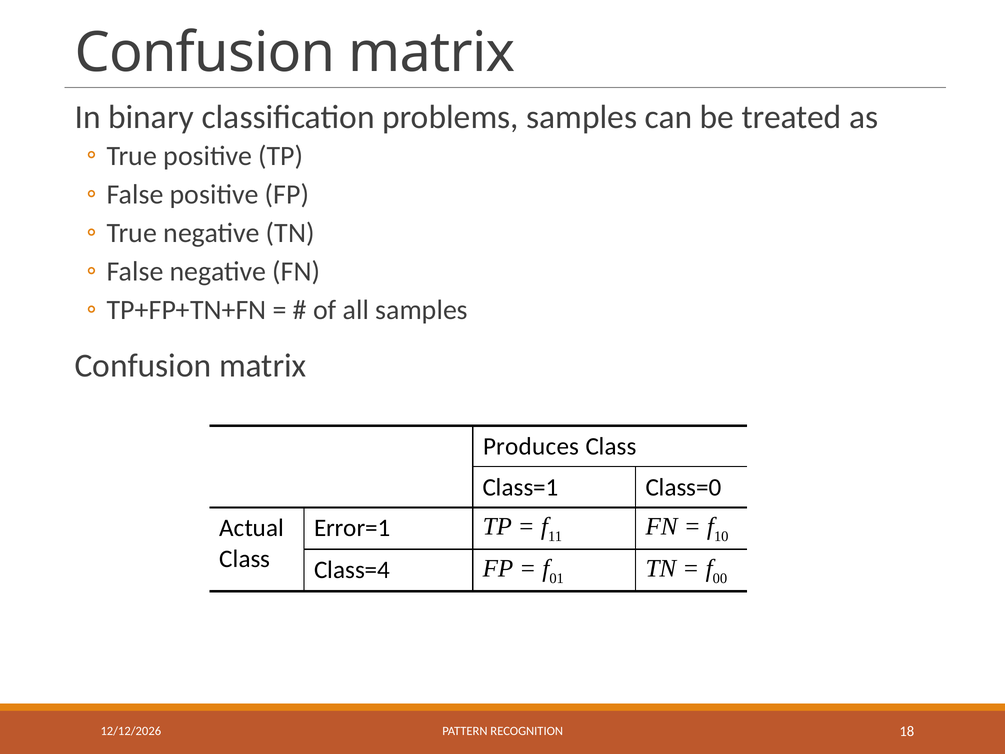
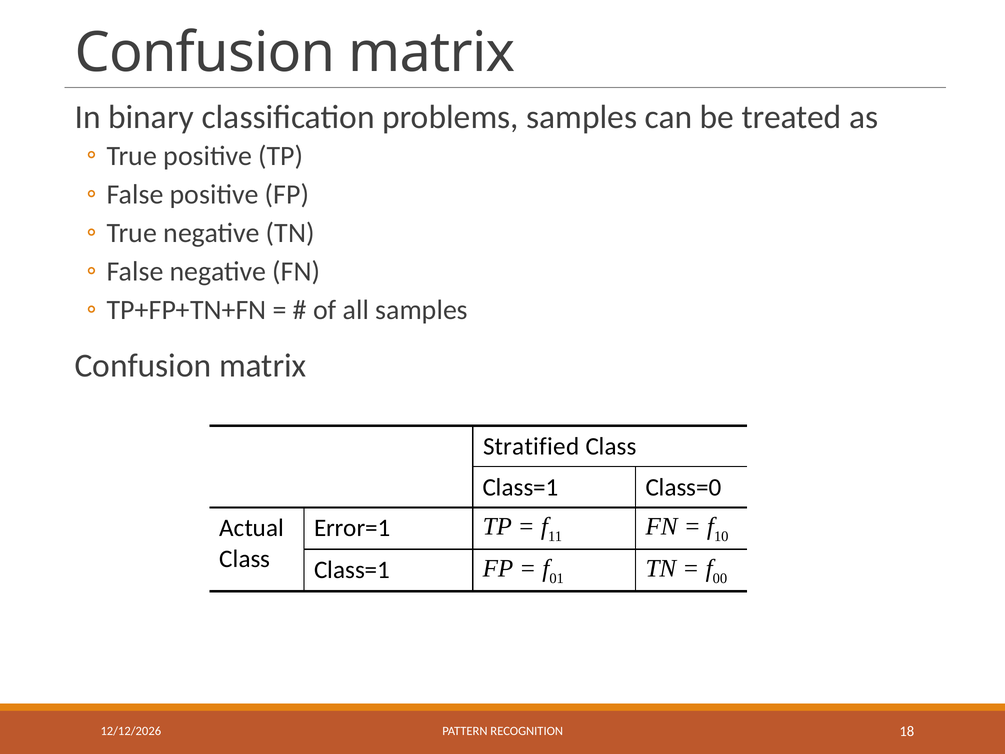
Produces: Produces -> Stratified (531, 446)
Class=4: Class=4 -> Class=1 (352, 570)
